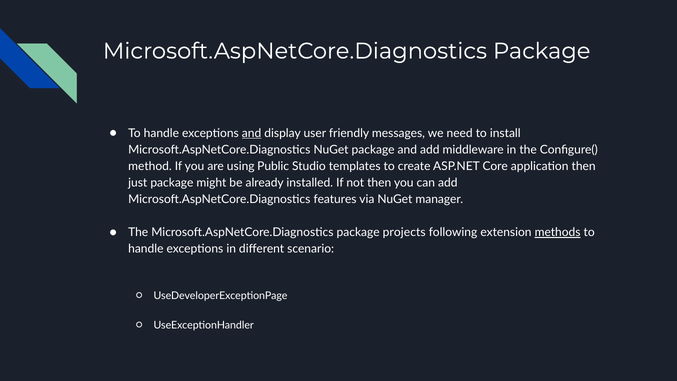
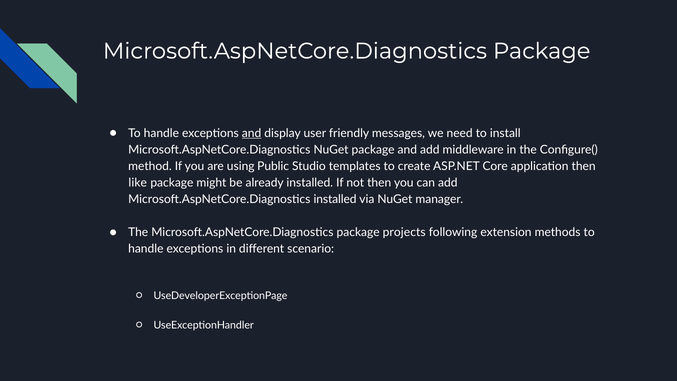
just: just -> like (138, 183)
Microsoft.AspNetCore.Diagnostics features: features -> installed (335, 199)
methods underline: present -> none (558, 232)
